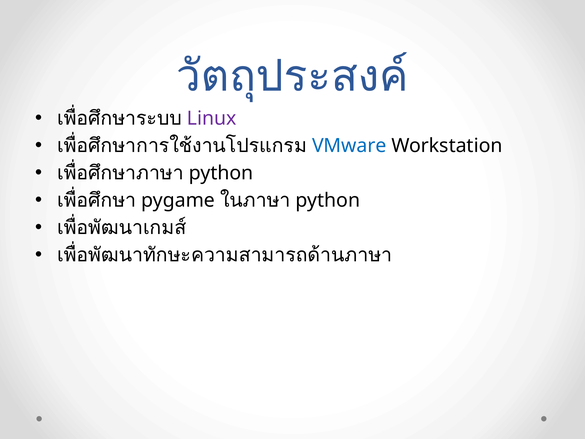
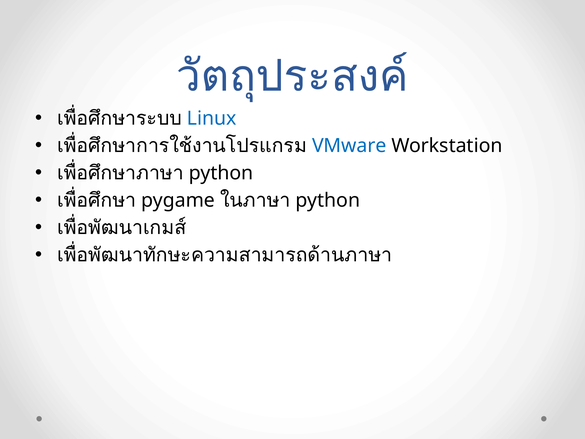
Linux colour: purple -> blue (212, 118)
